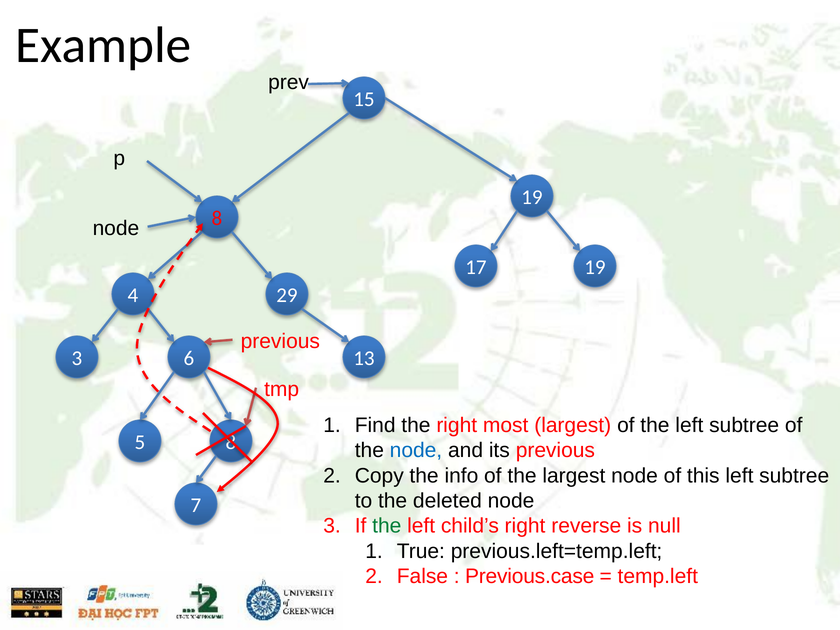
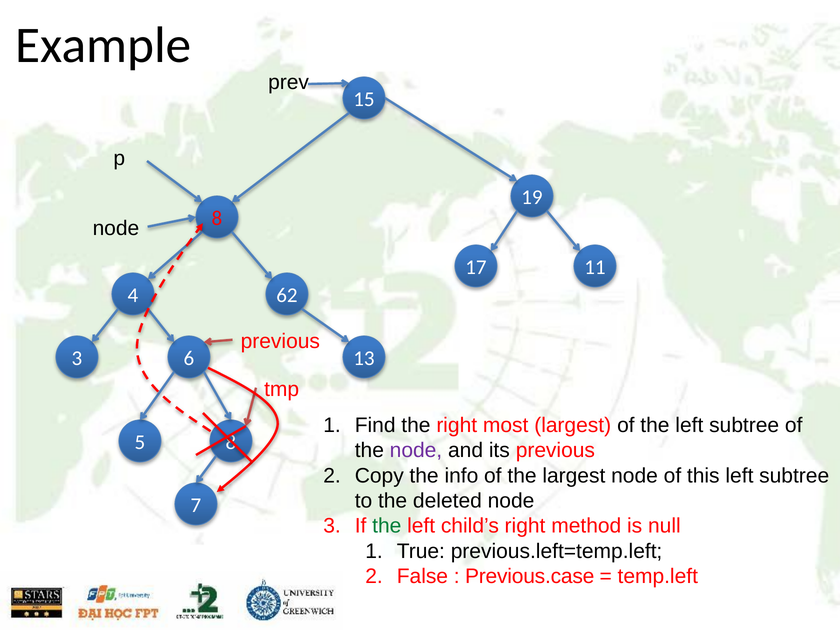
17 19: 19 -> 11 (595, 267)
29: 29 -> 62 (287, 295)
node colour: blue -> purple (416, 450)
reverse: reverse -> method (586, 526)
